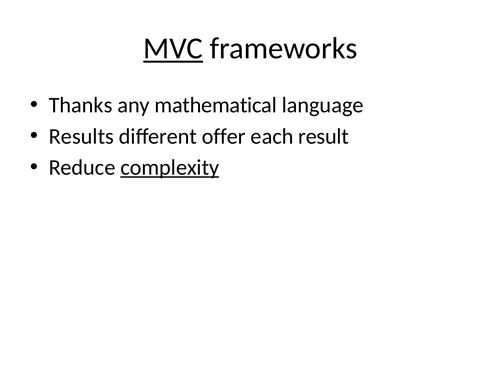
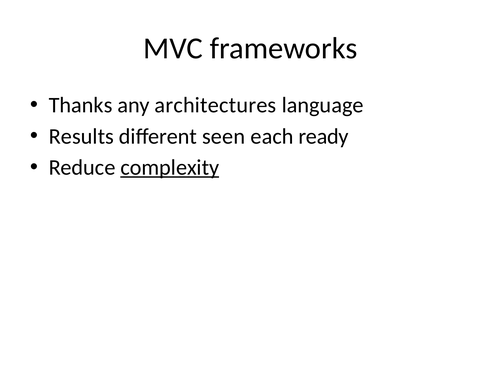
MVC underline: present -> none (173, 48)
mathematical: mathematical -> architectures (215, 105)
offer: offer -> seen (224, 136)
result: result -> ready (324, 136)
